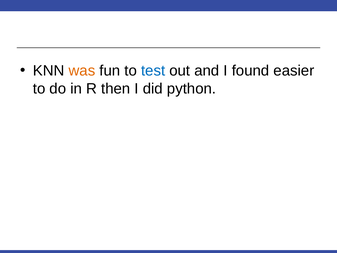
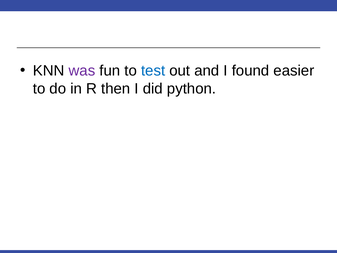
was colour: orange -> purple (82, 71)
